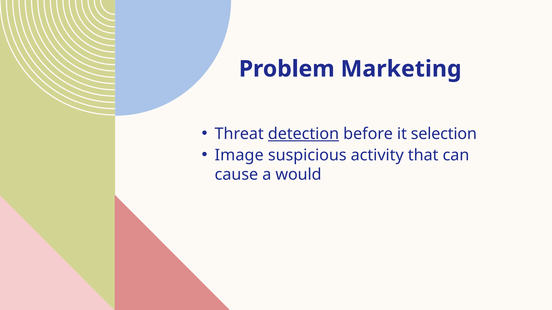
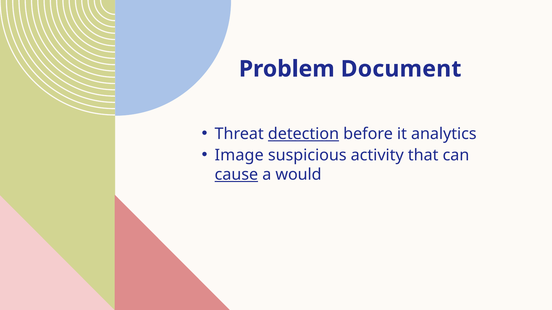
Marketing: Marketing -> Document (401, 69)
selection: selection -> analytics (444, 134)
cause underline: none -> present (236, 175)
